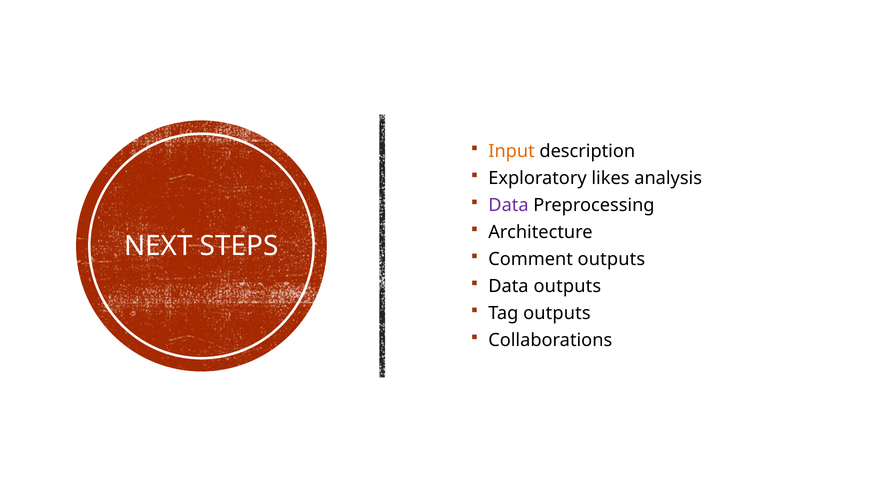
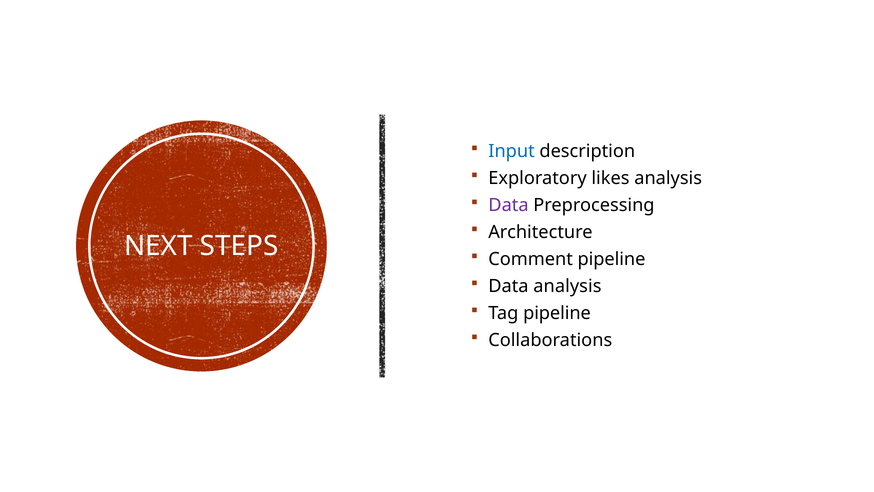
Input colour: orange -> blue (512, 151)
Comment outputs: outputs -> pipeline (612, 259)
Data outputs: outputs -> analysis (567, 286)
Tag outputs: outputs -> pipeline (557, 313)
